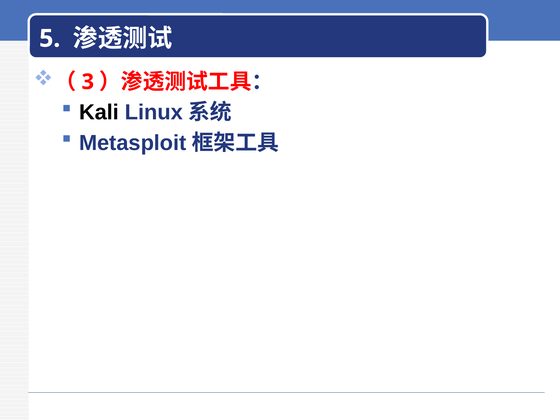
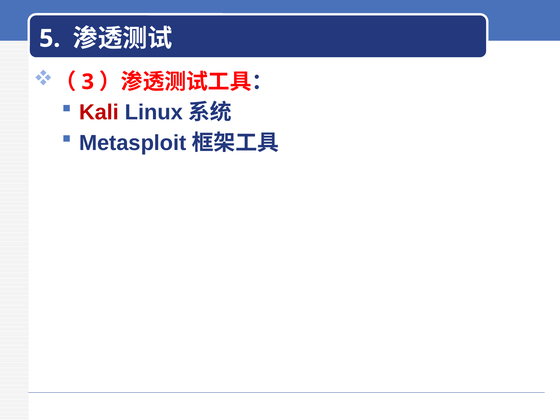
Kali colour: black -> red (99, 112)
